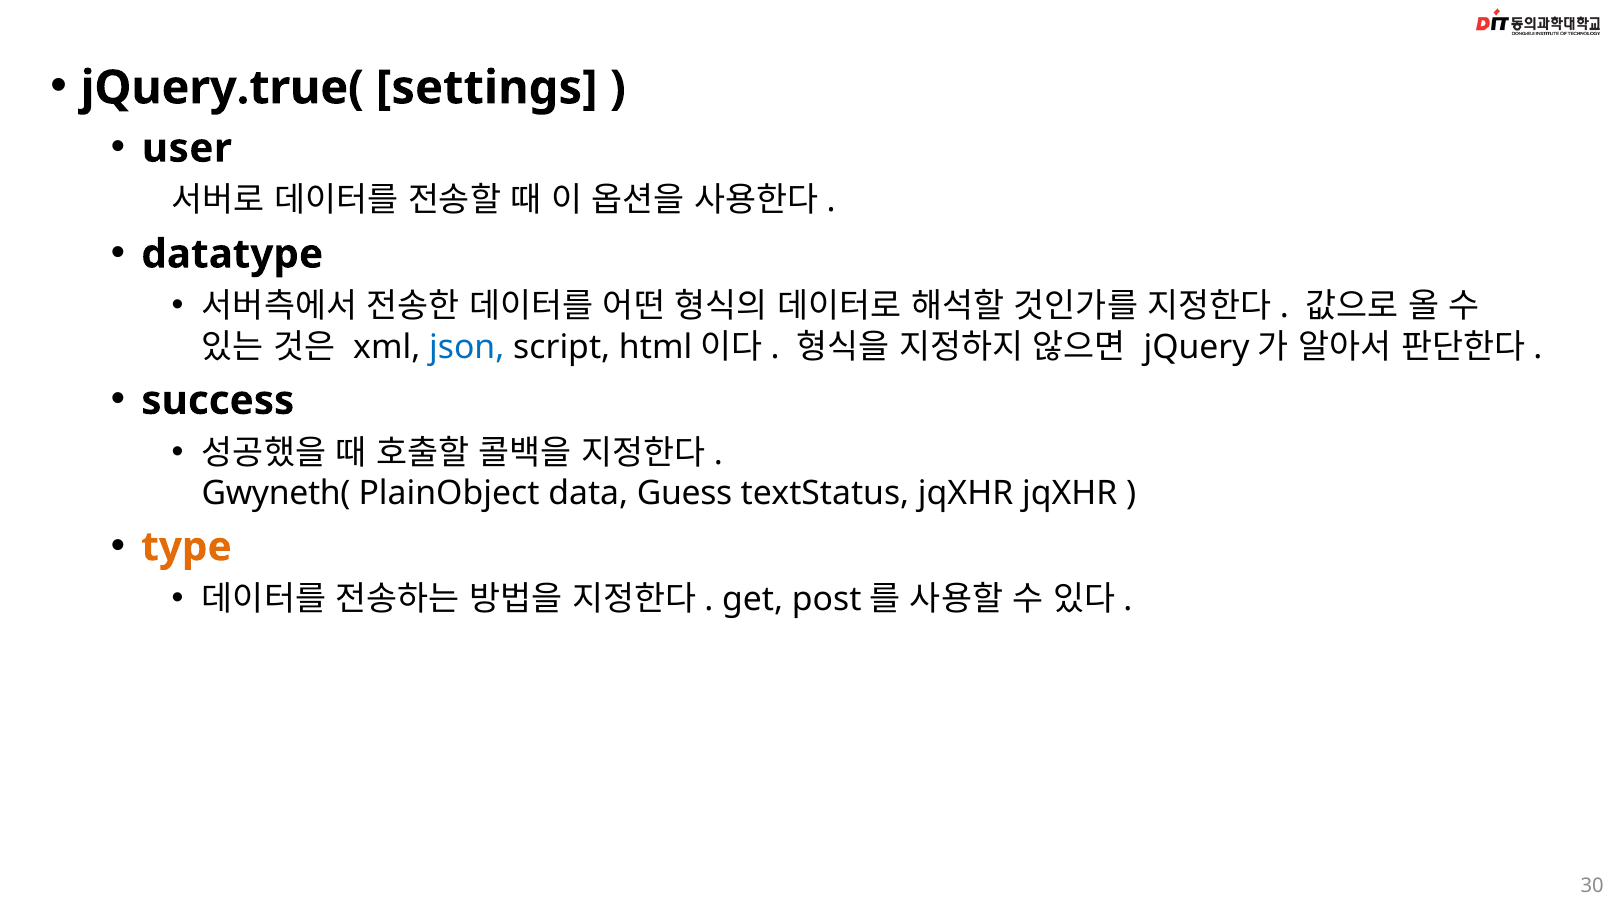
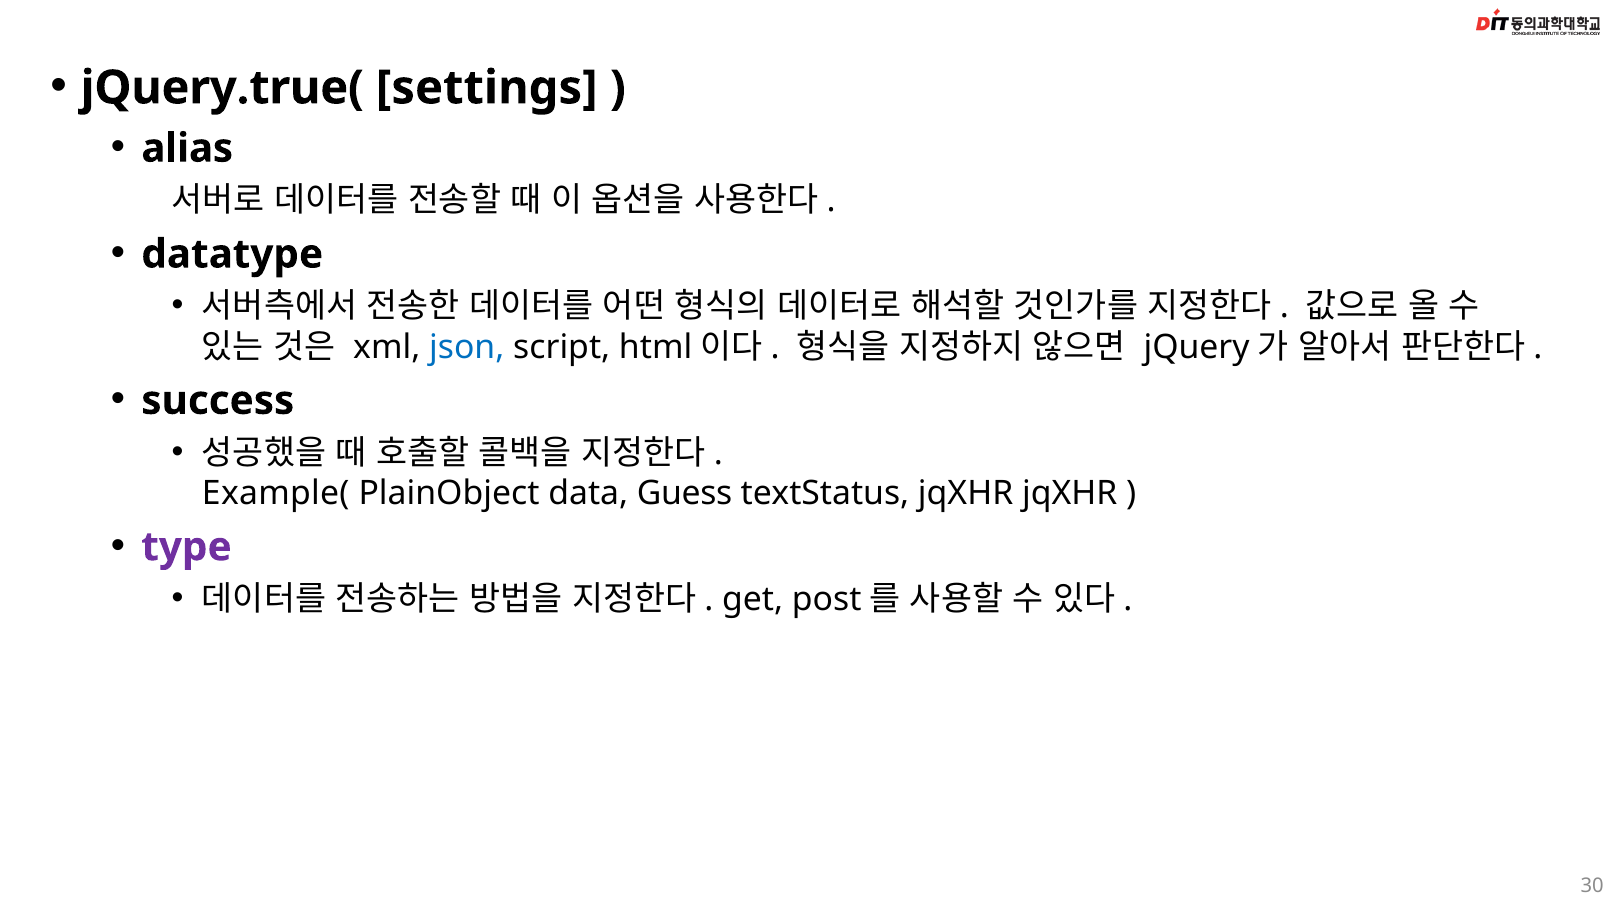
user: user -> alias (187, 148)
Gwyneth(: Gwyneth( -> Example( (276, 494)
type colour: orange -> purple (186, 547)
